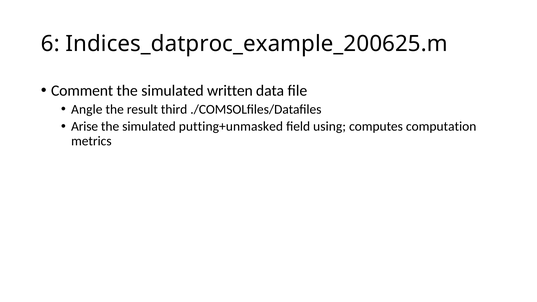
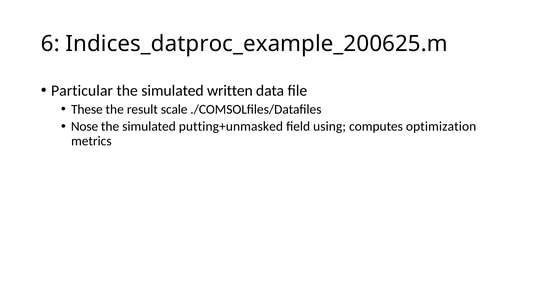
Comment: Comment -> Particular (82, 91)
Angle: Angle -> These (87, 109)
third: third -> scale (174, 109)
Arise: Arise -> Nose (85, 127)
computation: computation -> optimization (441, 127)
